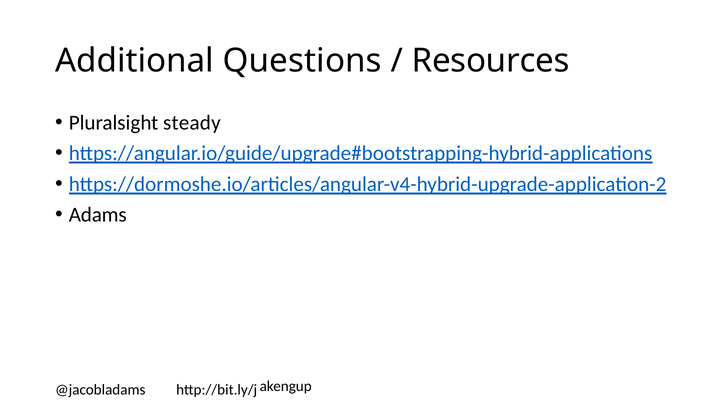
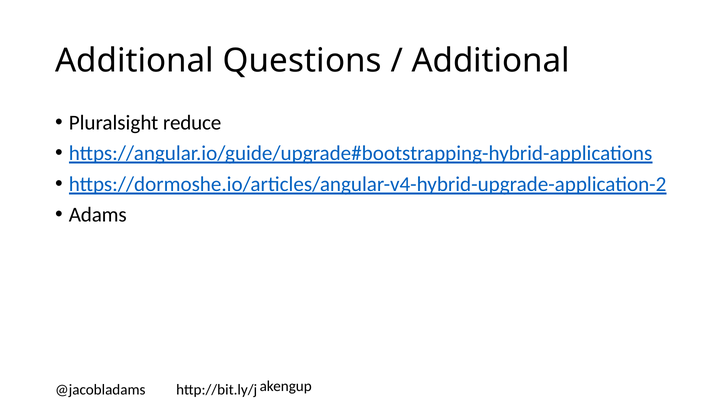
Resources: Resources -> Additional (491, 61)
steady: steady -> reduce (192, 122)
